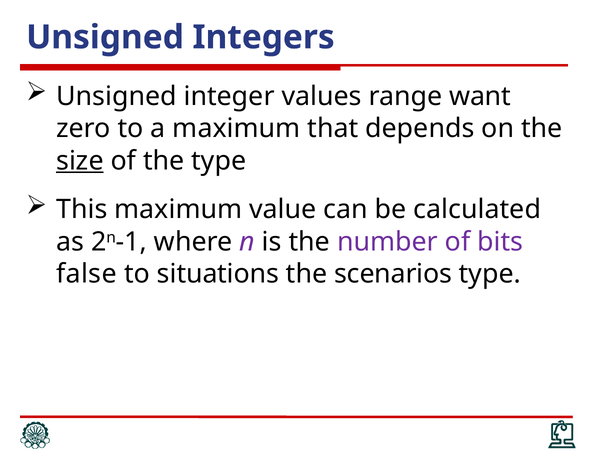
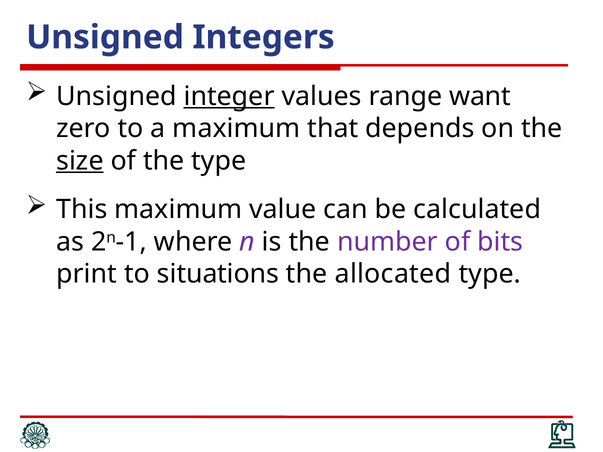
integer underline: none -> present (229, 96)
false: false -> print (87, 274)
scenarios: scenarios -> allocated (393, 274)
